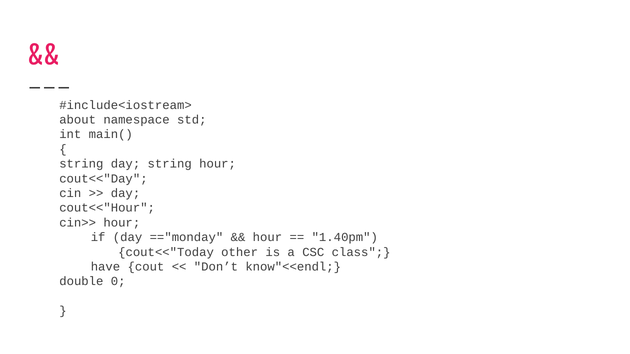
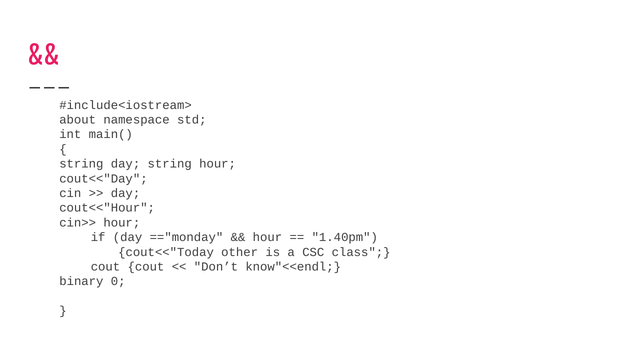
have: have -> cout (105, 267)
double: double -> binary (81, 282)
